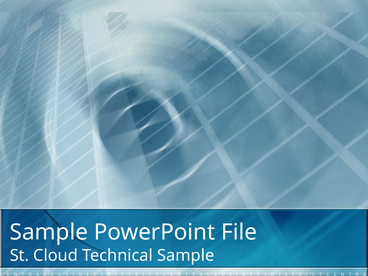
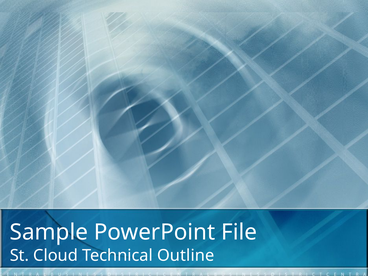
Technical Sample: Sample -> Outline (186, 256)
